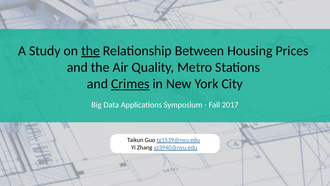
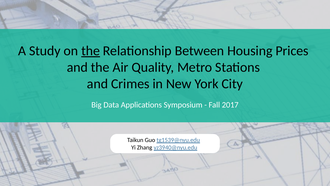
Crimes underline: present -> none (130, 84)
